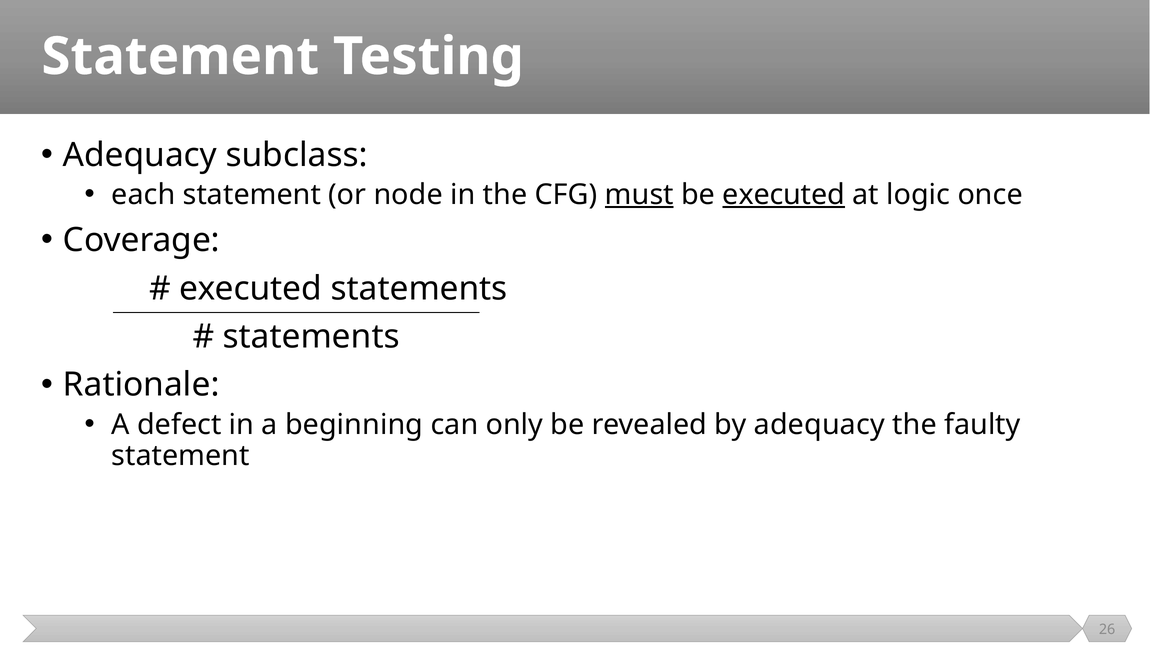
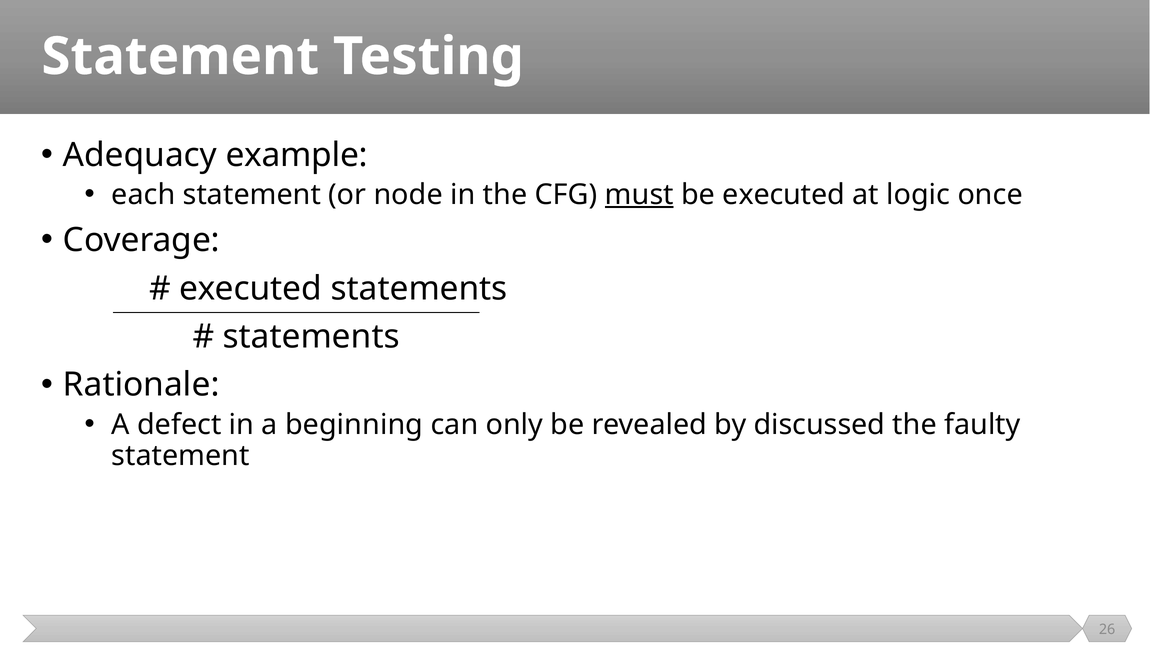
subclass: subclass -> example (297, 155)
executed underline: present -> none (784, 195)
by adequacy: adequacy -> discussed (819, 424)
